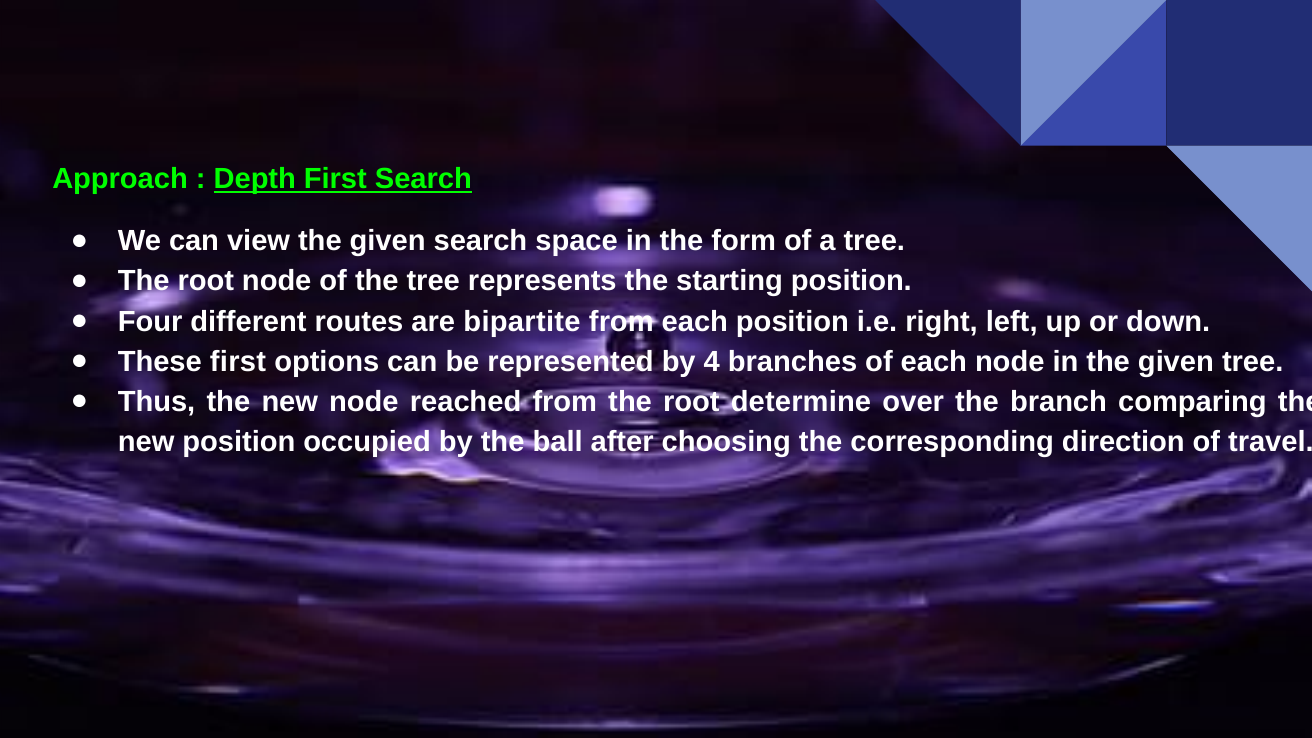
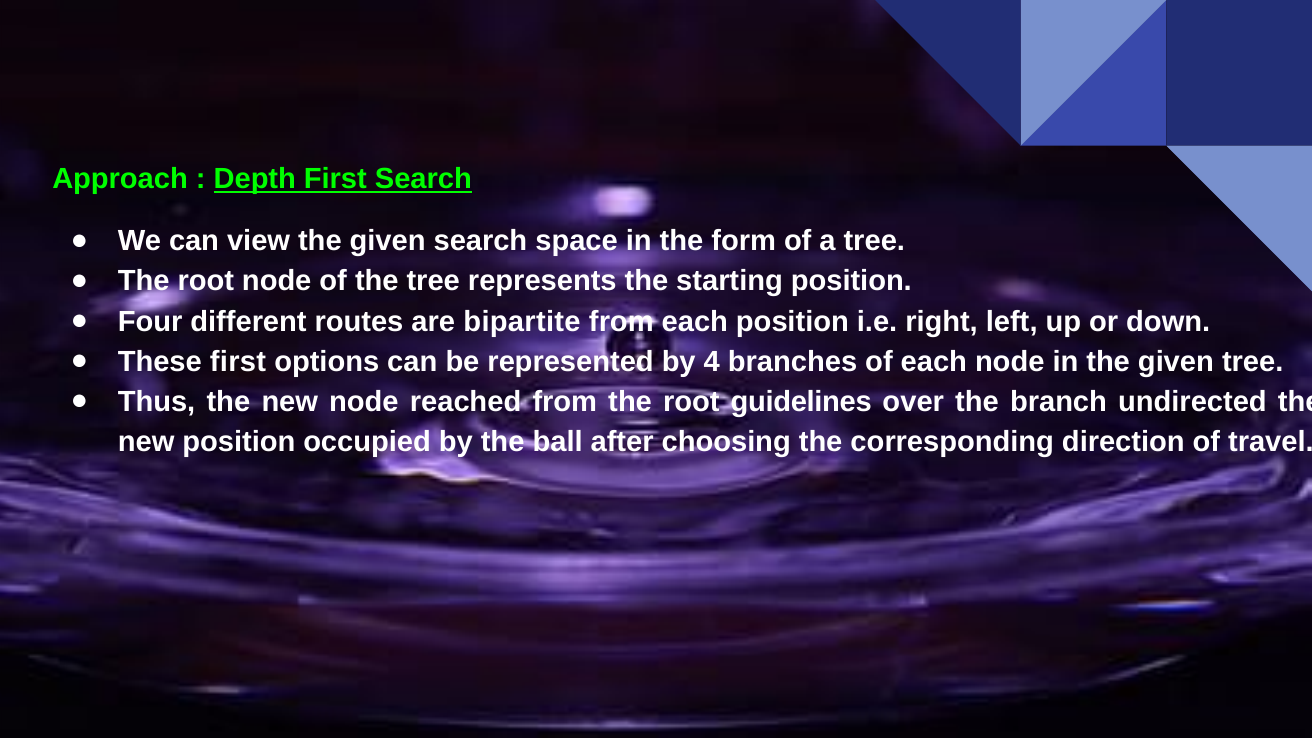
determine: determine -> guidelines (801, 402)
comparing: comparing -> undirected (1192, 402)
